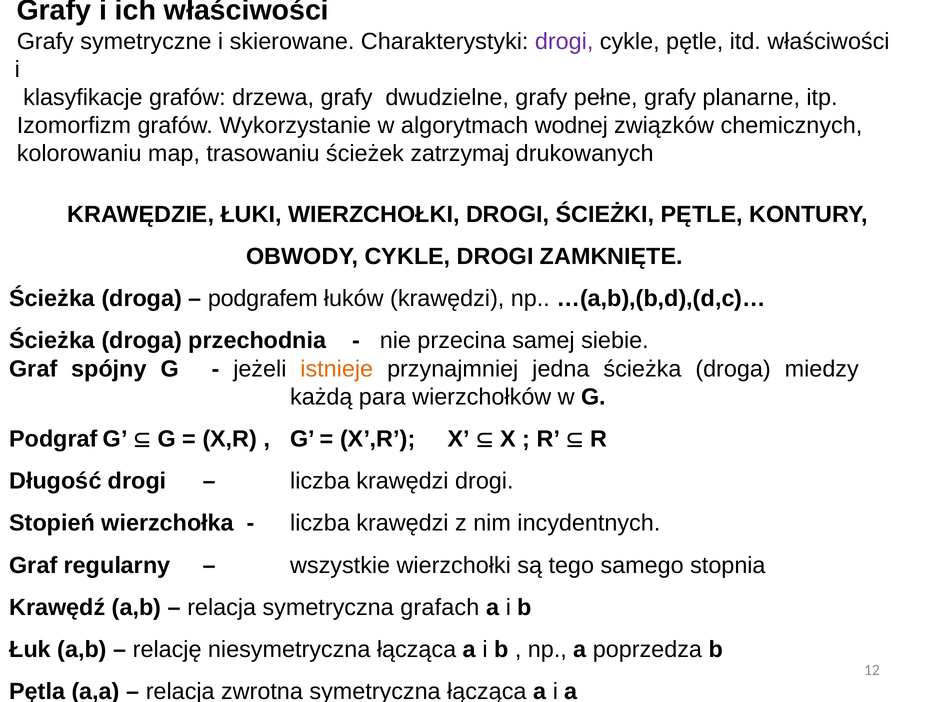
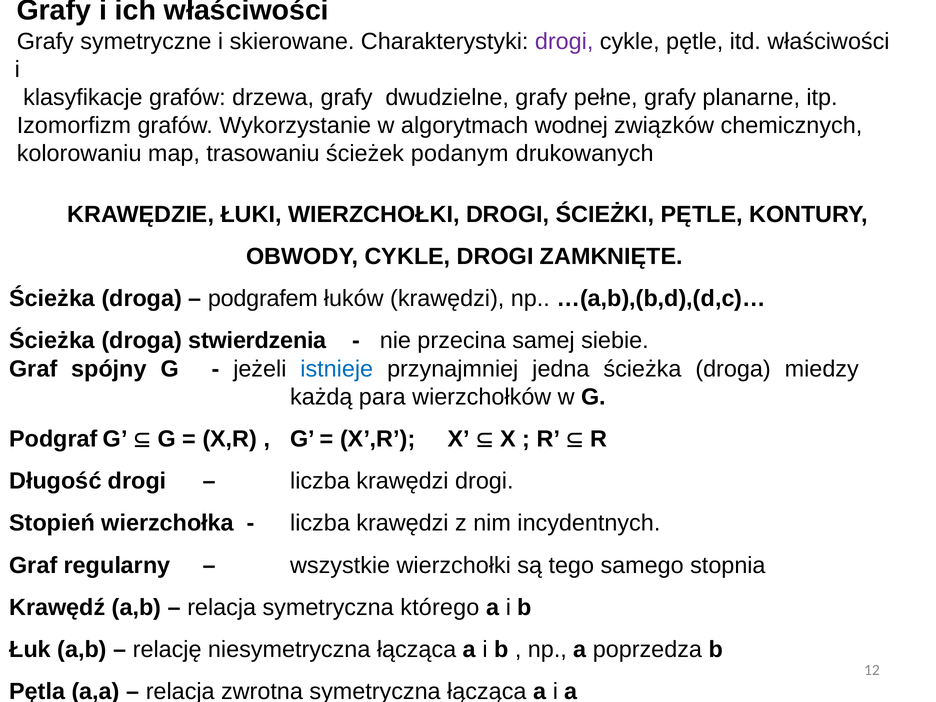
zatrzymaj: zatrzymaj -> podanym (460, 154)
przechodnia: przechodnia -> stwierdzenia (257, 341)
istnieje colour: orange -> blue (337, 369)
grafach: grafach -> którego (440, 607)
